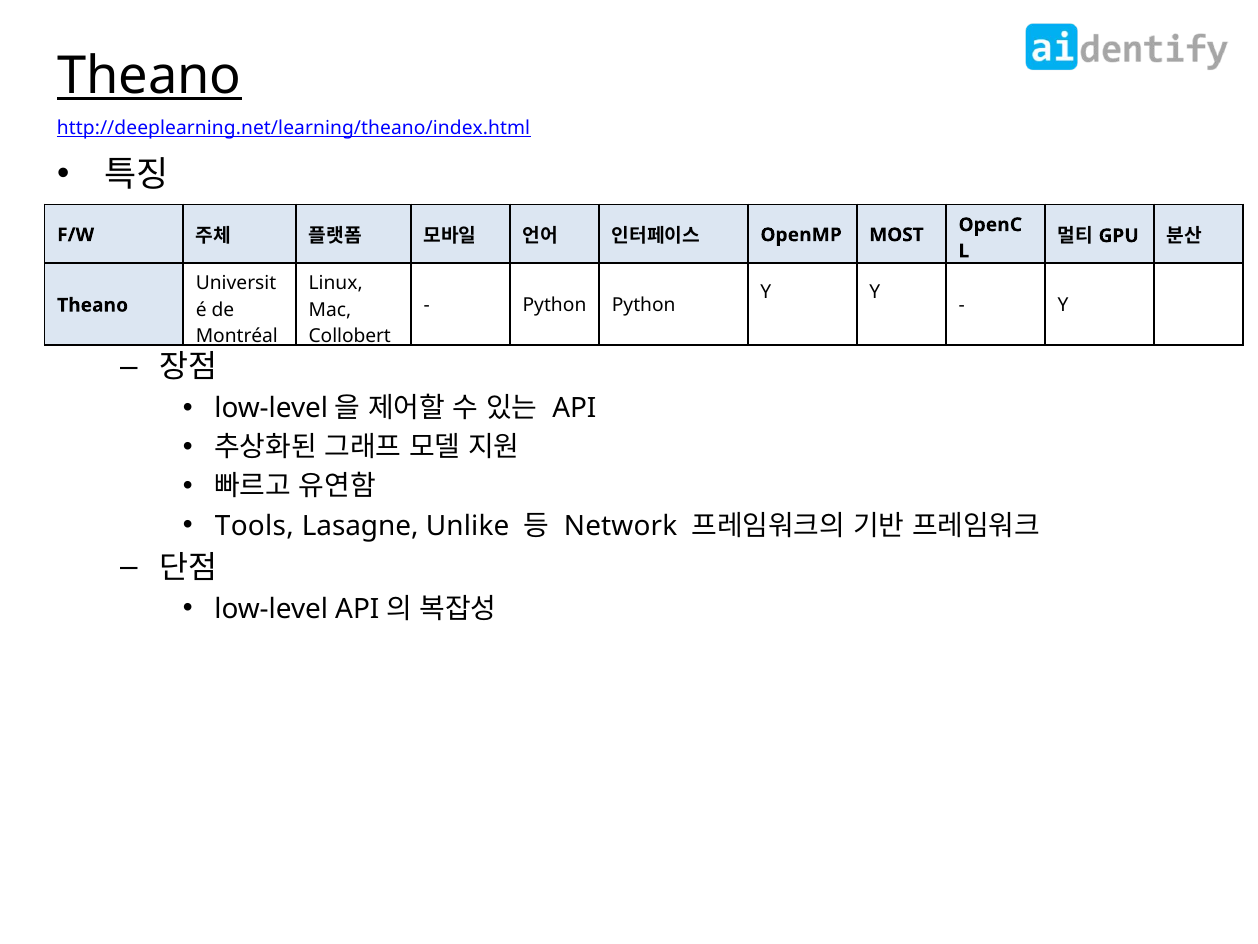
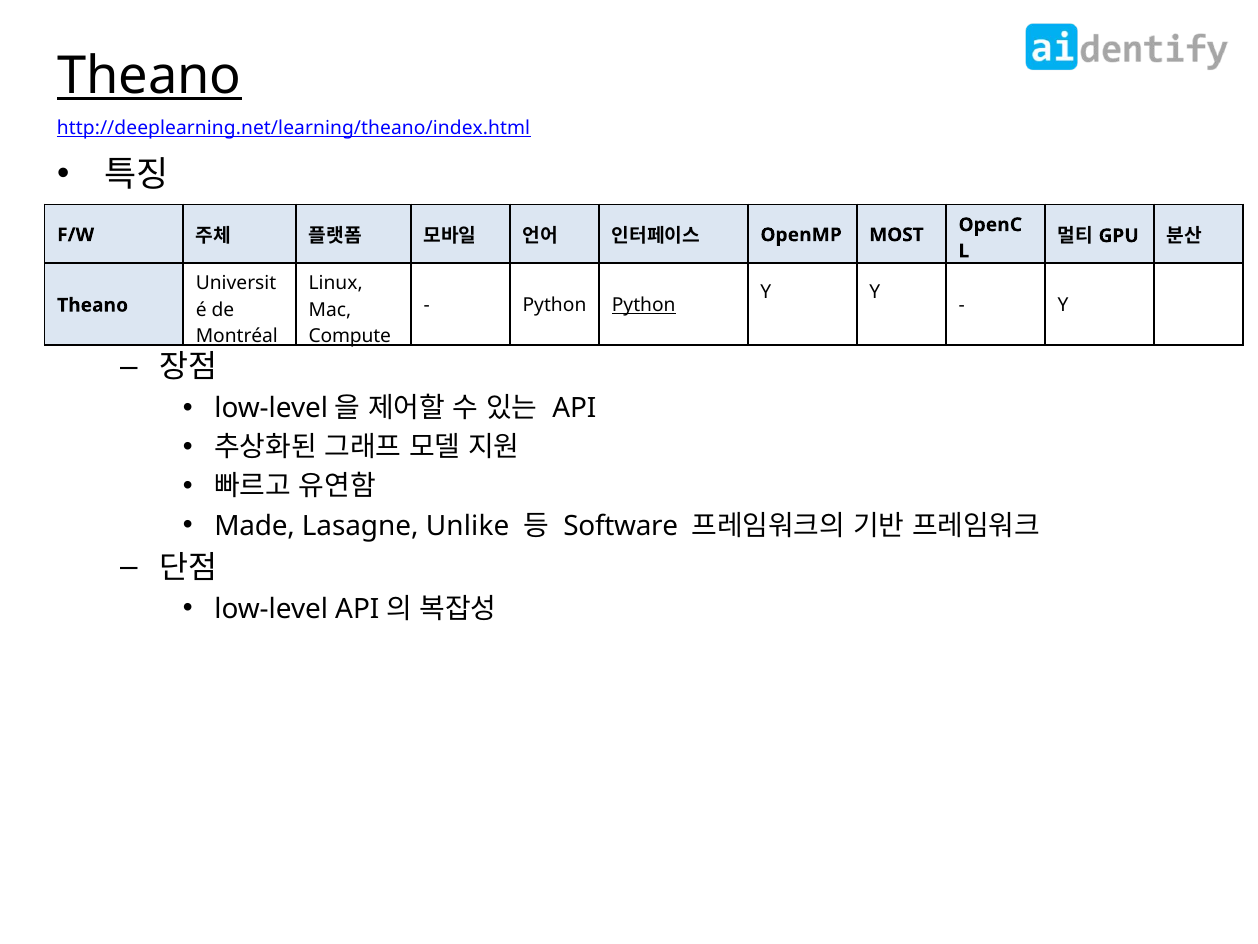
Python underline: none -> present (644, 305)
Collobert: Collobert -> Compute (350, 336)
Tools: Tools -> Made (255, 526)
Network: Network -> Software (621, 526)
